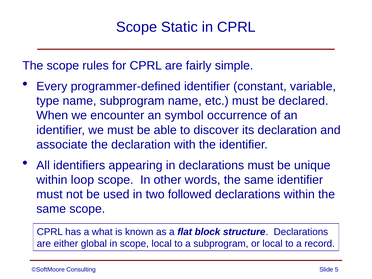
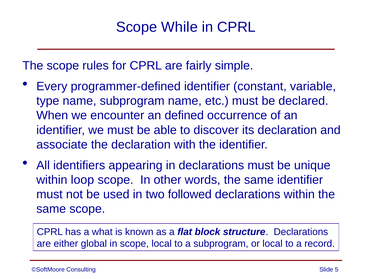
Static: Static -> While (179, 27)
symbol: symbol -> defined (184, 115)
